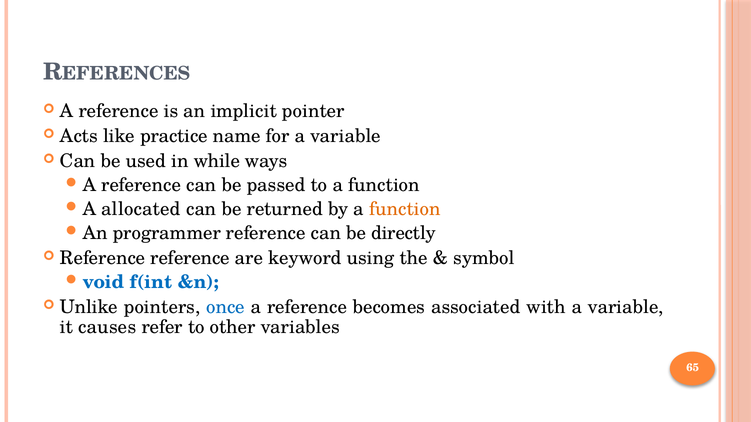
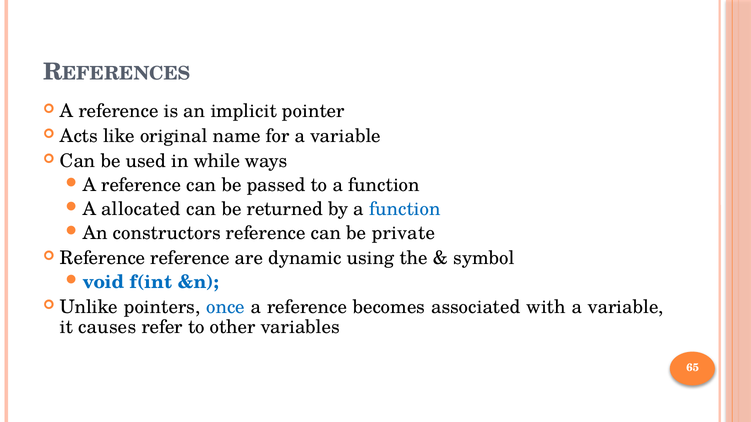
practice: practice -> original (174, 136)
function colour: orange -> blue (405, 209)
programmer: programmer -> constructors (167, 233)
directly: directly -> private (403, 233)
keyword: keyword -> dynamic (305, 258)
